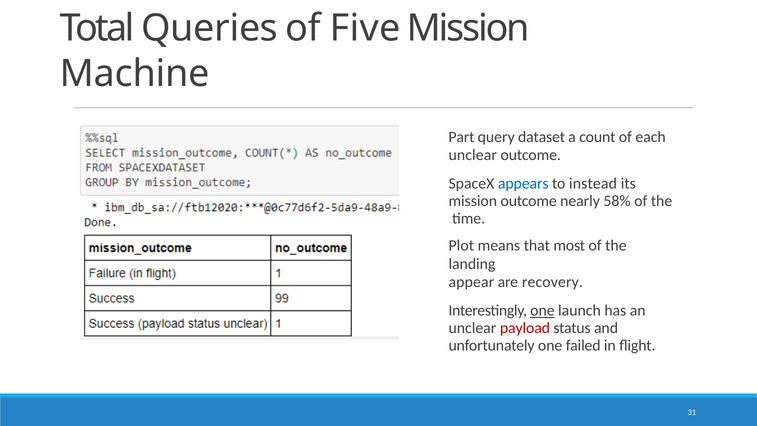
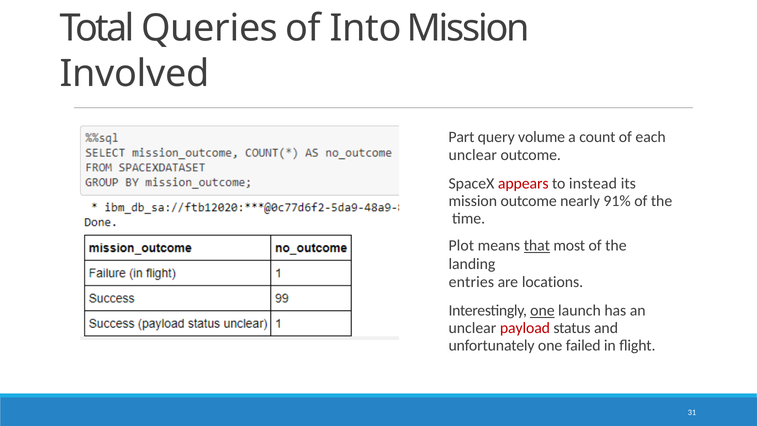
Five: Five -> Into (366, 28)
Machine: Machine -> Involved (135, 74)
dataset: dataset -> volume (542, 137)
appears colour: blue -> red (523, 184)
58%: 58% -> 91% (617, 201)
that underline: none -> present (537, 246)
appear: appear -> entries (471, 282)
recovery: recovery -> locations (552, 282)
